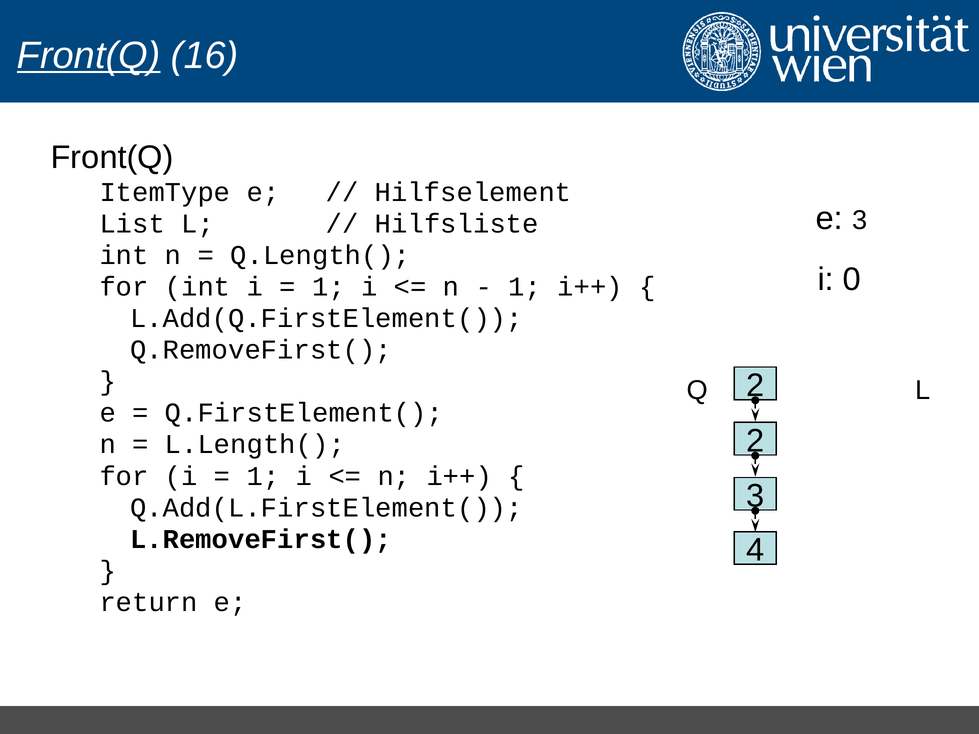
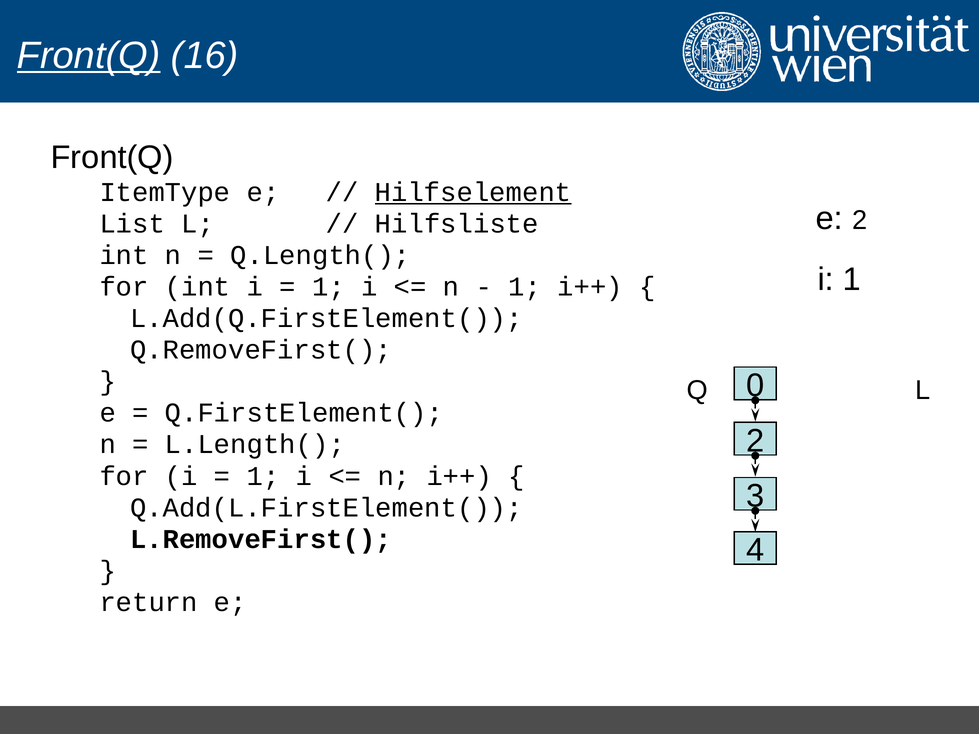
Hilfselement underline: none -> present (473, 192)
e 3: 3 -> 2 (860, 220)
i 0: 0 -> 1 (852, 280)
Q 2: 2 -> 0 (755, 386)
